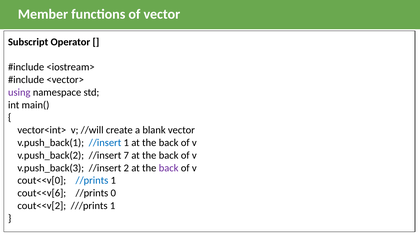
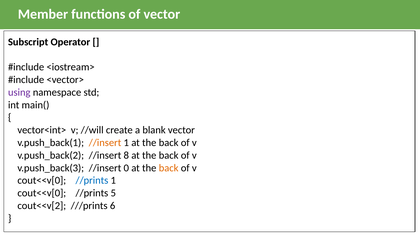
//insert colour: blue -> orange (105, 143)
7: 7 -> 8 (126, 155)
2: 2 -> 0 (126, 168)
back colour: purple -> orange (169, 168)
cout<<v[6: cout<<v[6 -> cout<<v[0 (42, 193)
0: 0 -> 5 (113, 193)
///prints 1: 1 -> 6 (113, 206)
